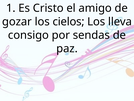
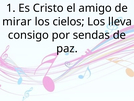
gozar: gozar -> mirar (17, 22)
